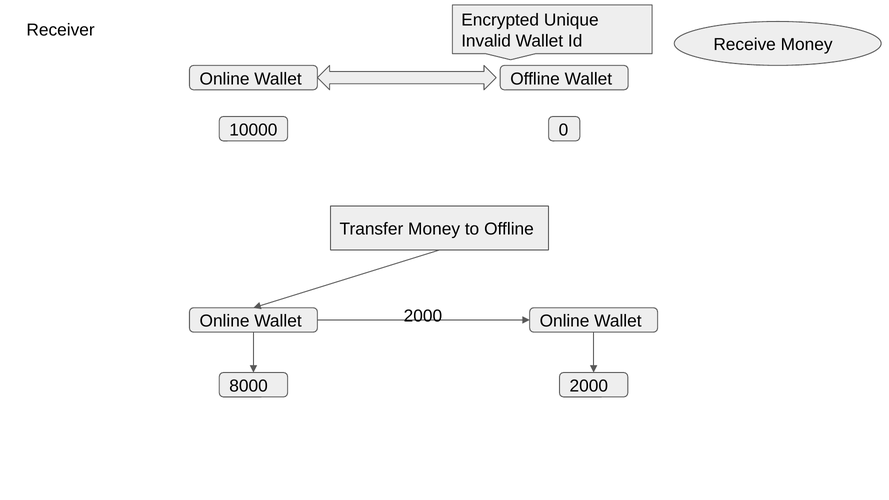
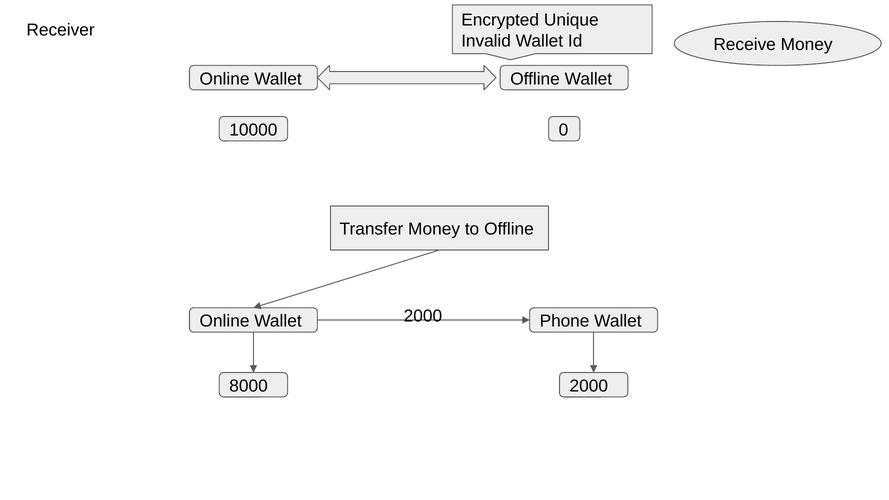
Wallet Online: Online -> Phone (565, 321)
